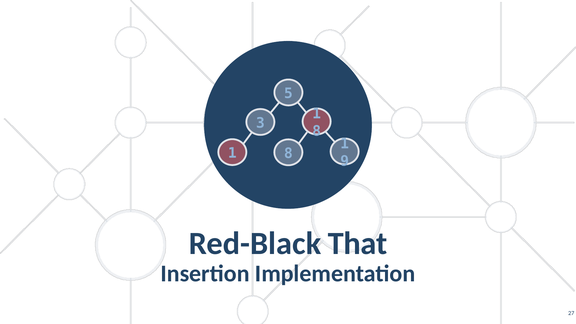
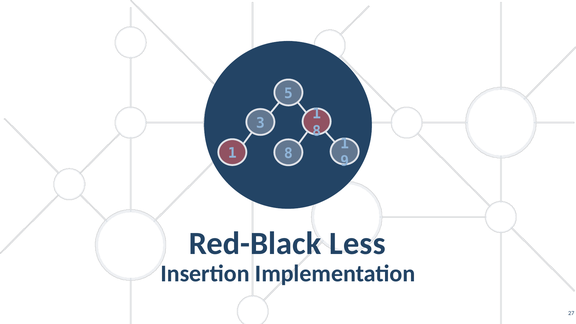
That: That -> Less (357, 244)
